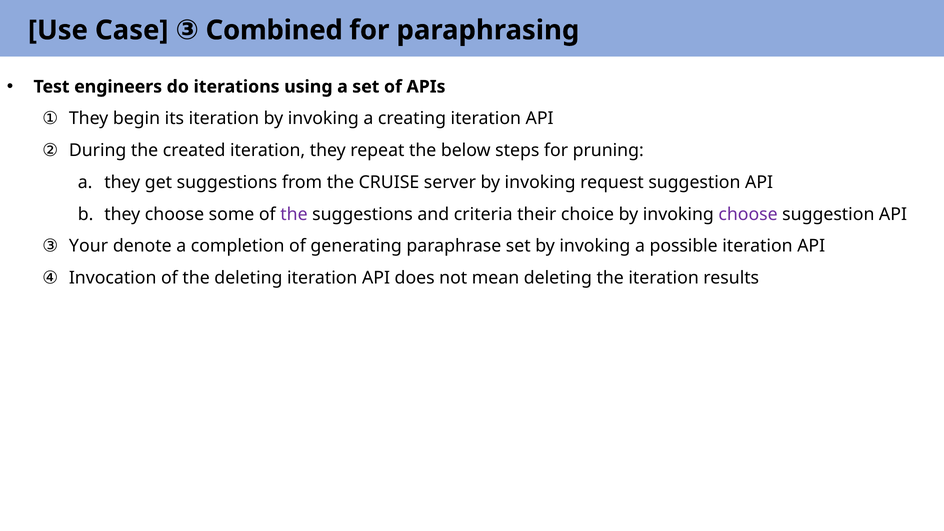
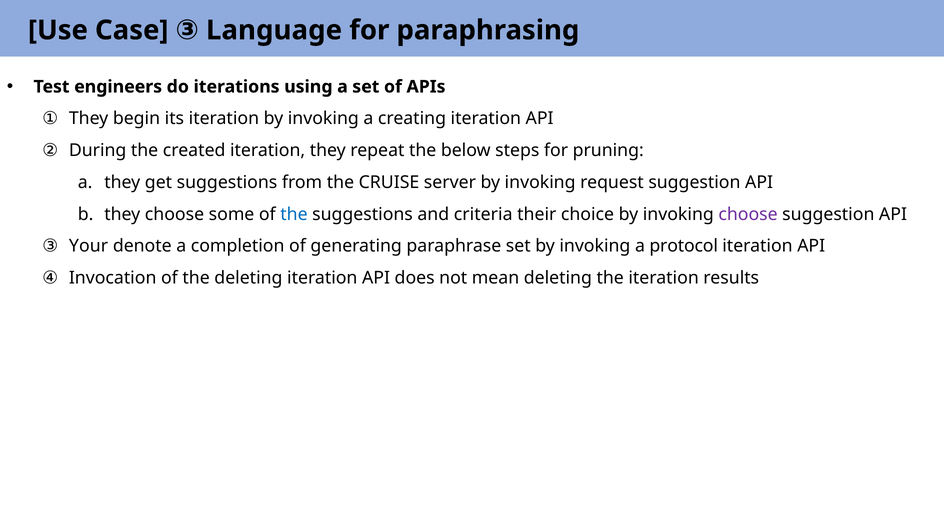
Combined: Combined -> Language (274, 30)
the colour: purple -> blue (294, 214)
possible: possible -> protocol (684, 246)
